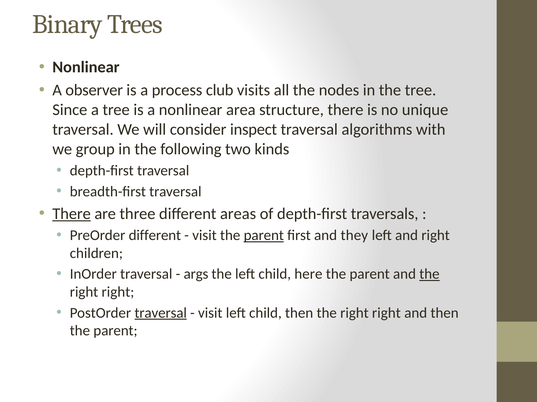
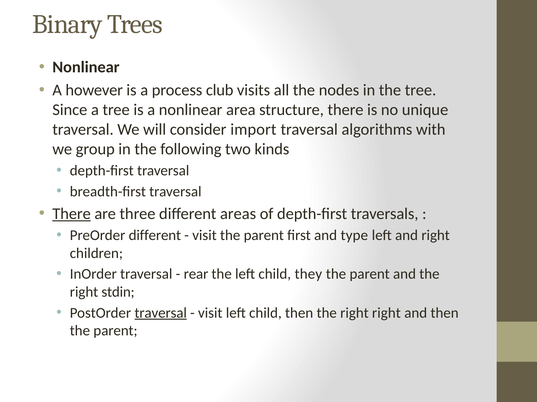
observer: observer -> however (94, 90)
inspect: inspect -> import (253, 130)
parent underline: present -> none (264, 236)
they: they -> type (354, 236)
args: args -> rear (196, 275)
here: here -> they (308, 275)
the underline: present -> none (429, 275)
right: right -> stdin (118, 292)
